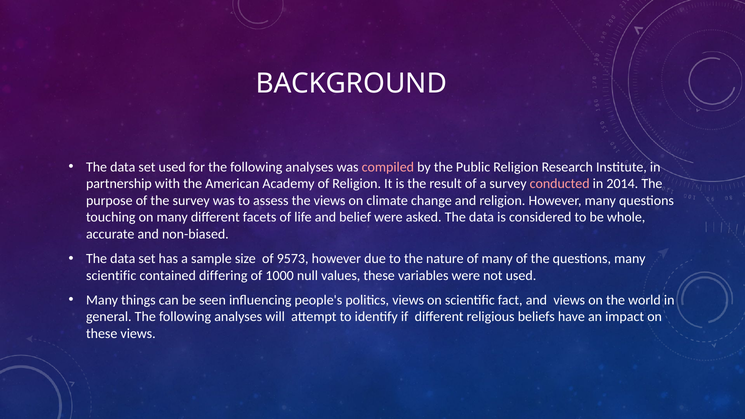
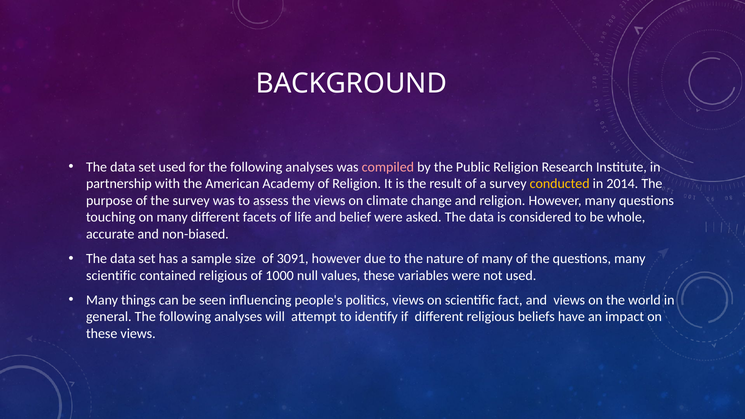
conducted colour: pink -> yellow (560, 184)
9573: 9573 -> 3091 (293, 259)
contained differing: differing -> religious (223, 275)
